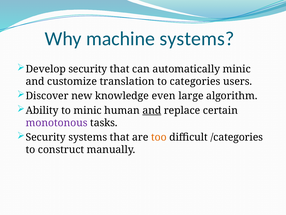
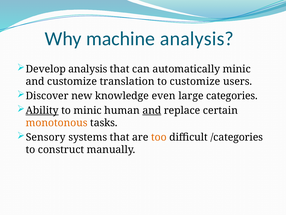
machine systems: systems -> analysis (197, 39)
Develop security: security -> analysis (88, 69)
to categories: categories -> customize (195, 81)
algorithm: algorithm -> categories (232, 96)
Ability underline: none -> present (42, 110)
monotonous colour: purple -> orange (57, 123)
Security: Security -> Sensory (46, 137)
